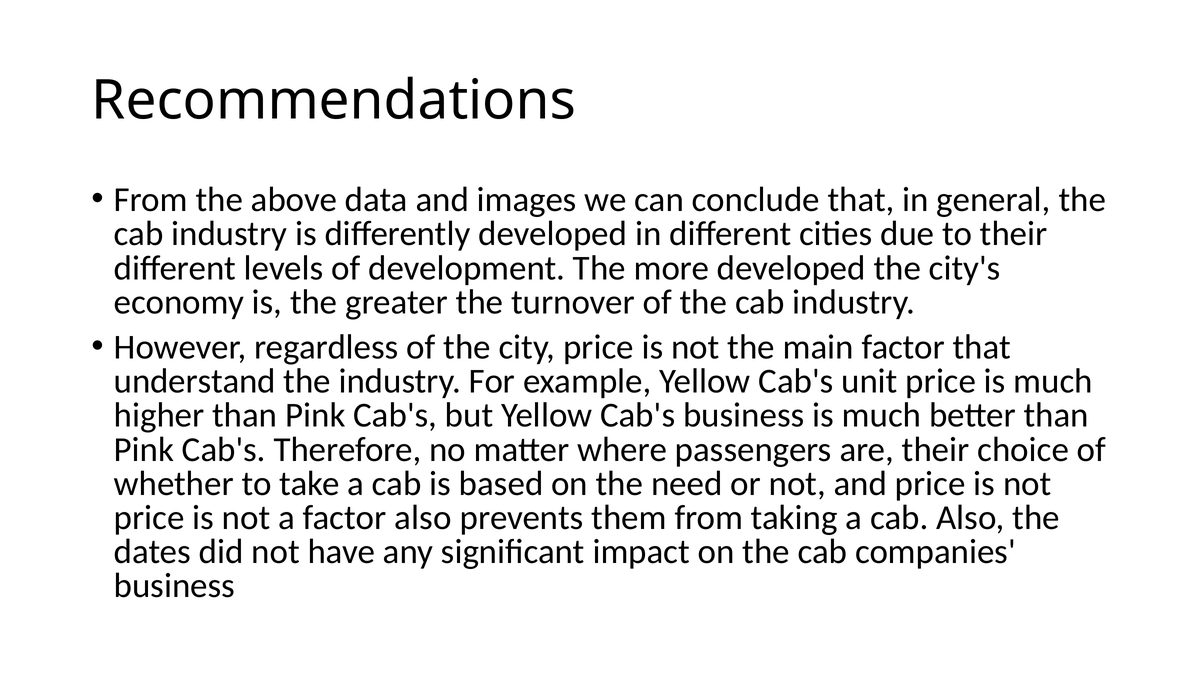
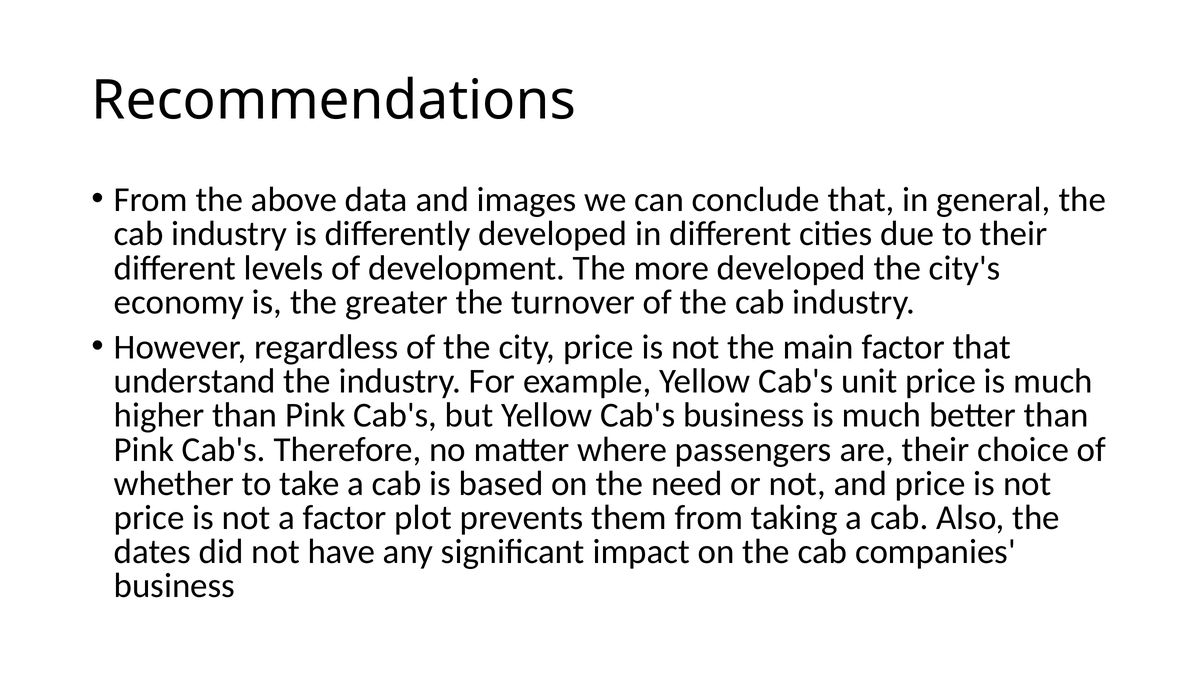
factor also: also -> plot (423, 517)
